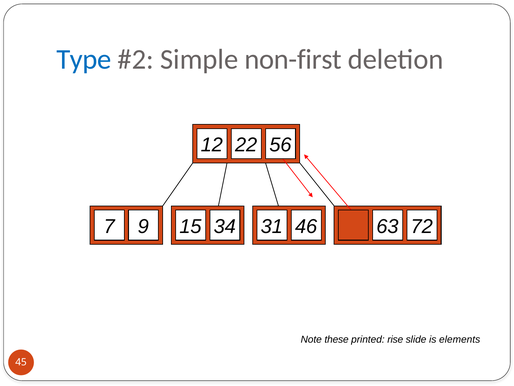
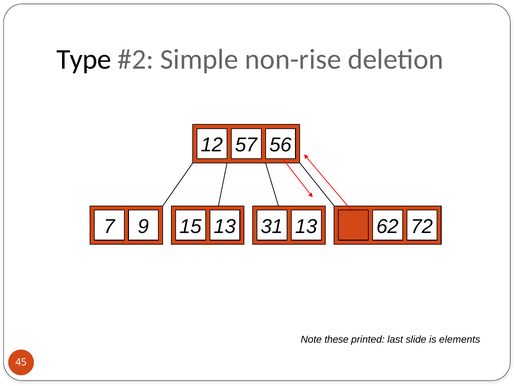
Type colour: blue -> black (84, 59)
non-first: non-first -> non-rise (293, 59)
22: 22 -> 57 (246, 145)
15 34: 34 -> 13 (225, 226)
31 46: 46 -> 13 (306, 226)
63: 63 -> 62 (388, 226)
rise: rise -> last (395, 339)
